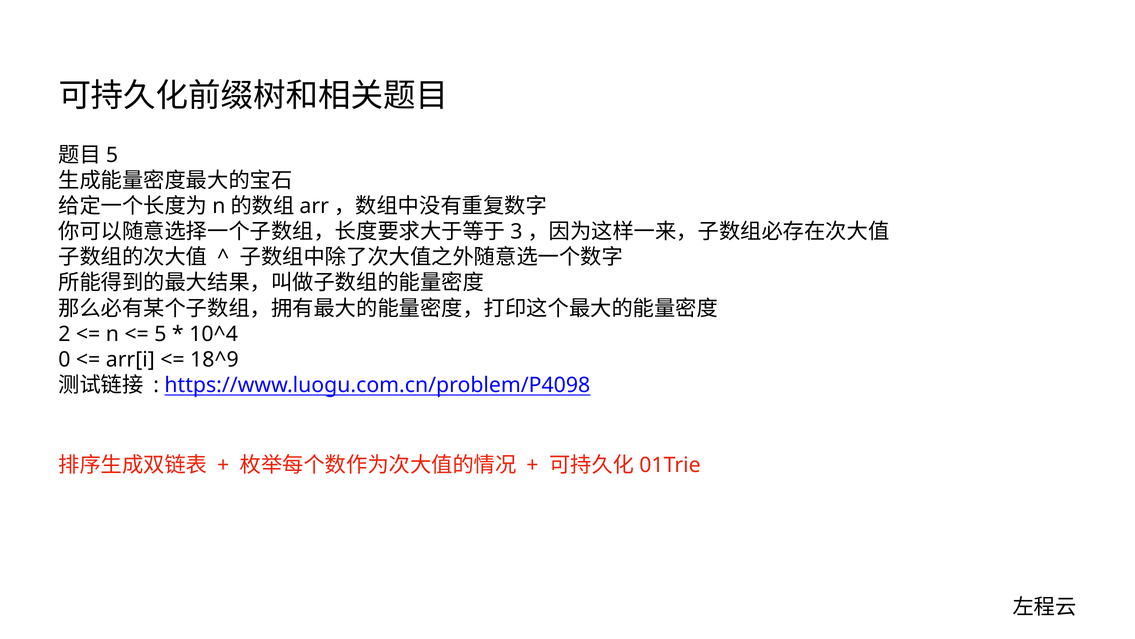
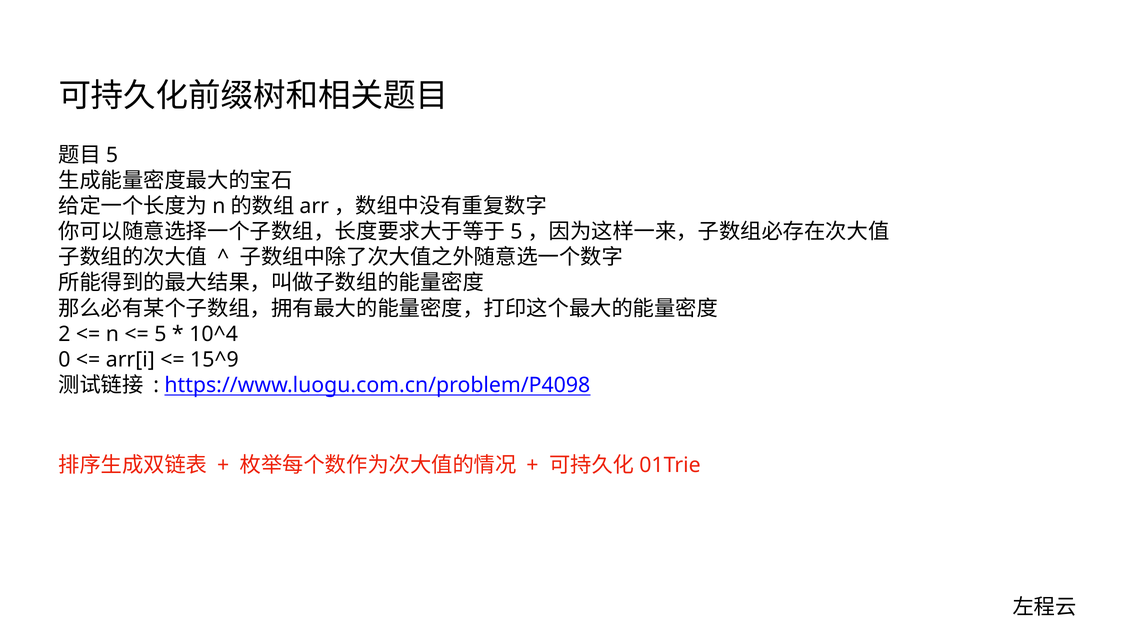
3: 3 -> 5 (516, 232)
18^9: 18^9 -> 15^9 (214, 359)
